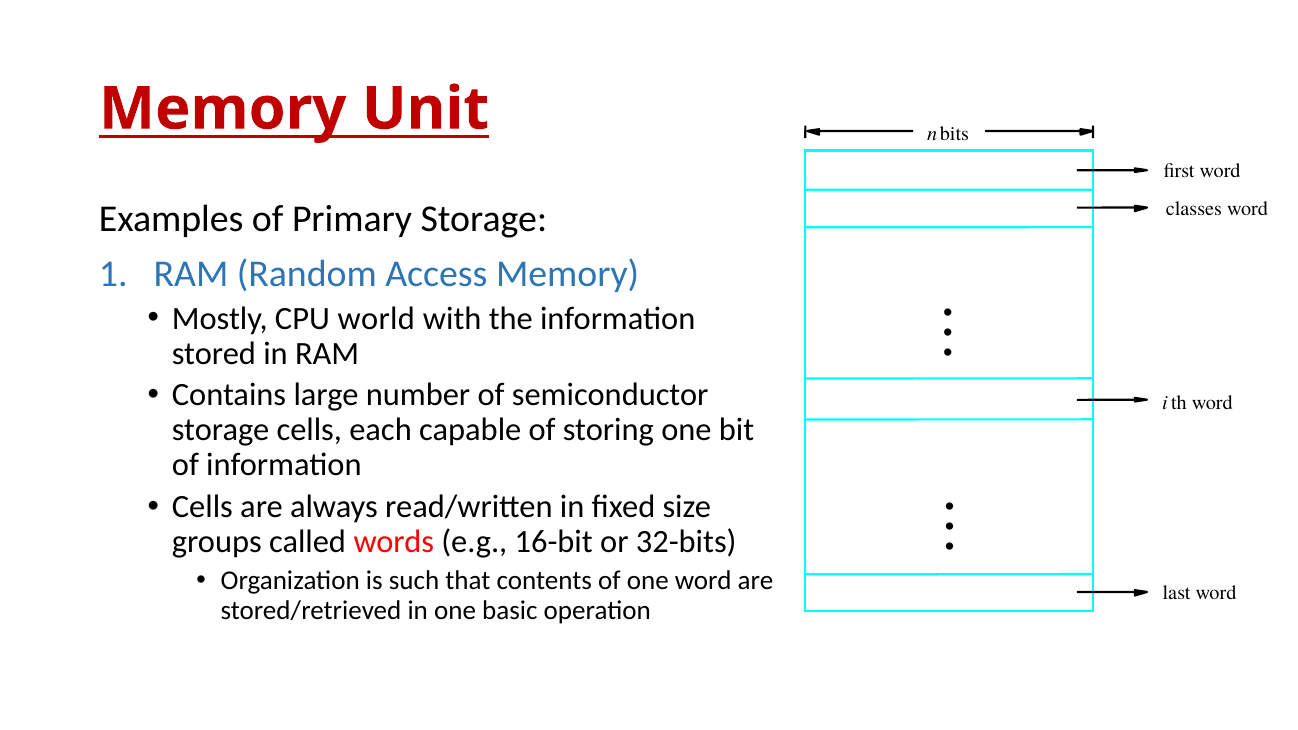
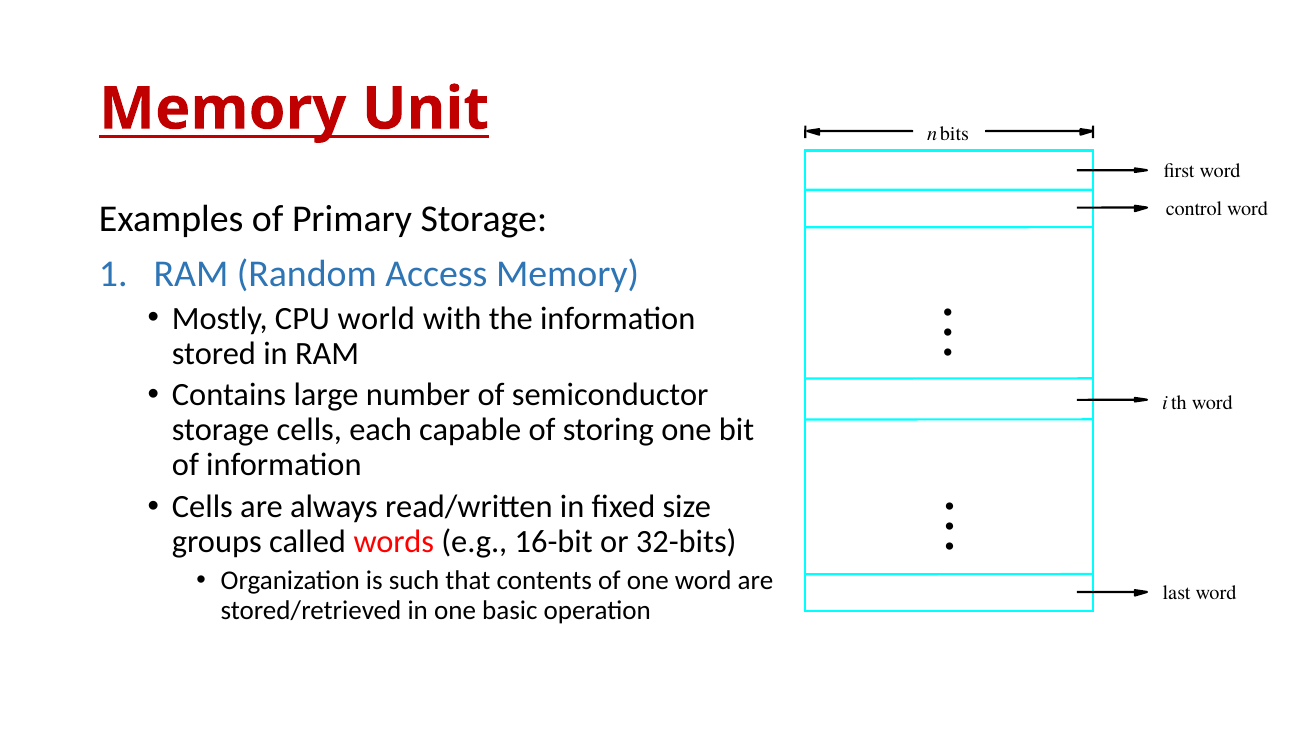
classes: classes -> control (1194, 209)
